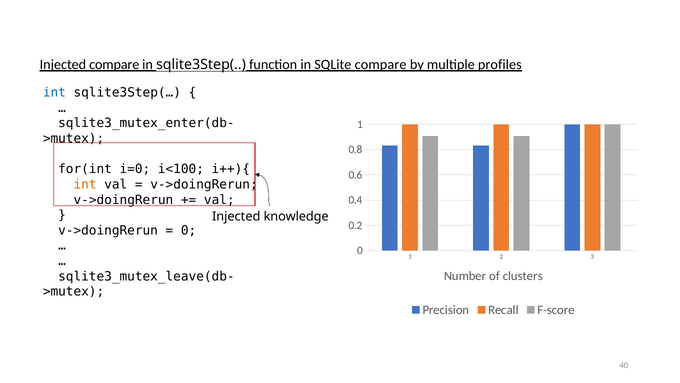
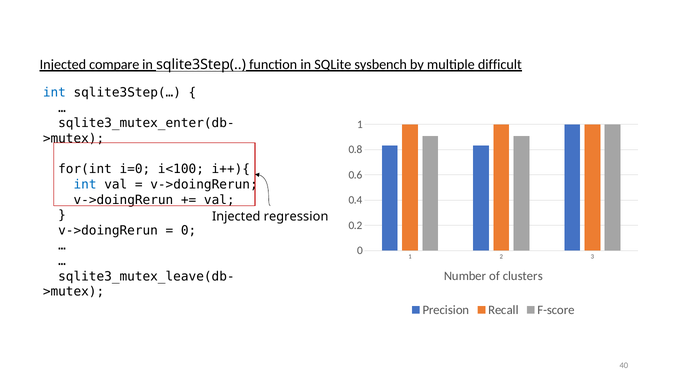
SQLite compare: compare -> sysbench (381, 65)
profiles: profiles -> difficult (500, 65)
int colour: orange -> blue (85, 184)
knowledge: knowledge -> regression (296, 216)
